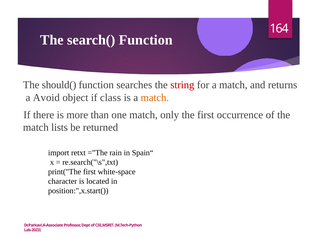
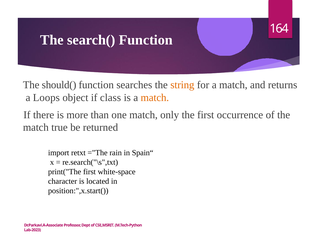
string colour: red -> orange (182, 85)
Avoid: Avoid -> Loops (46, 98)
lists: lists -> true (59, 127)
